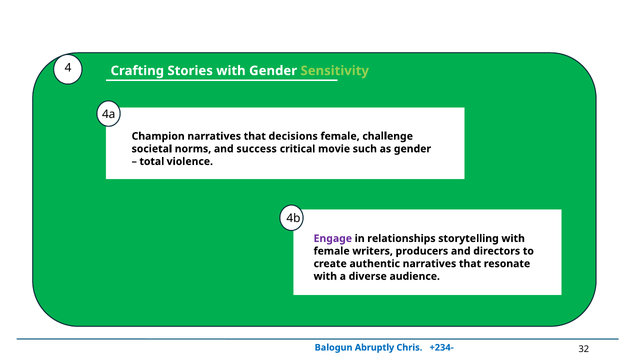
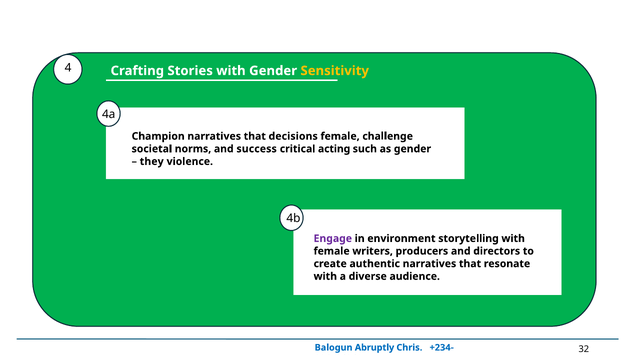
Sensitivity colour: light green -> yellow (335, 71)
movie: movie -> acting (334, 149)
total: total -> they (152, 161)
relationships: relationships -> environment (401, 238)
